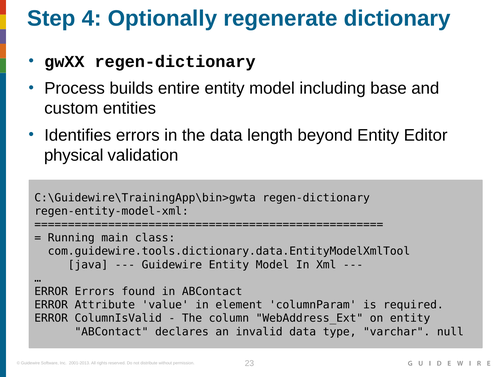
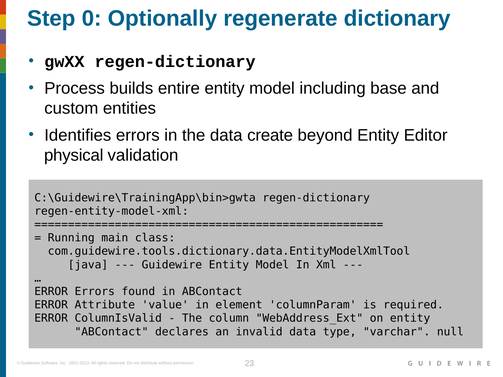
4: 4 -> 0 (92, 18)
length: length -> create (270, 135)
